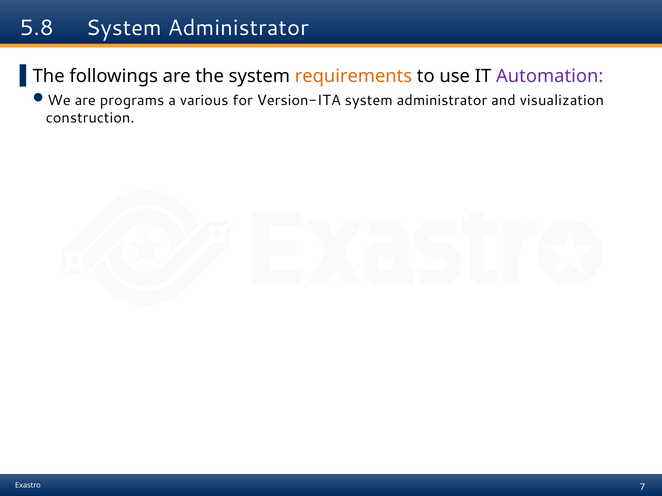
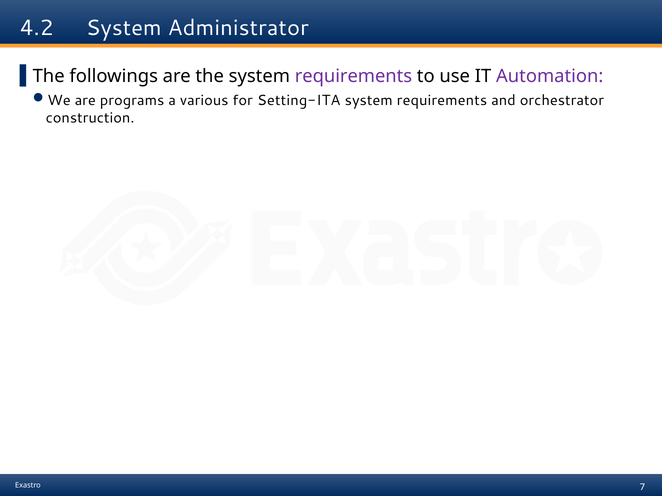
5.8: 5.8 -> 4.2 (37, 28)
requirements colour: orange -> purple (353, 76)
Version-ITA: Version-ITA -> Setting-ITA (299, 100)
administrator: administrator -> requirements (442, 100)
visualization: visualization -> orchestrator (562, 100)
